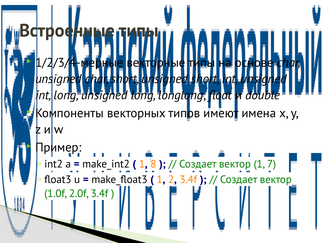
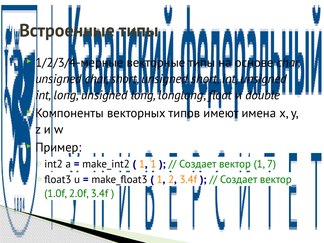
1 8: 8 -> 1 (153, 164)
